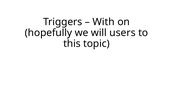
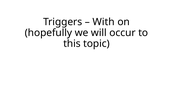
users: users -> occur (123, 33)
